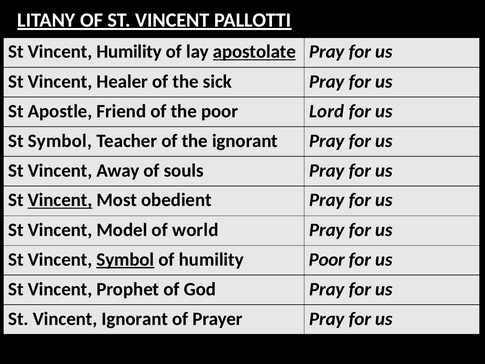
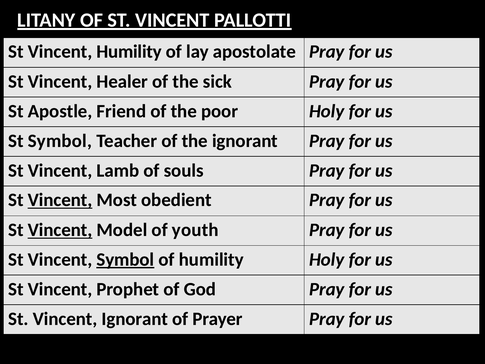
apostolate underline: present -> none (254, 52)
poor Lord: Lord -> Holy (327, 111)
Away: Away -> Lamb (118, 170)
Vincent underline: none -> present (60, 230)
world: world -> youth (195, 230)
humility Poor: Poor -> Holy (327, 259)
